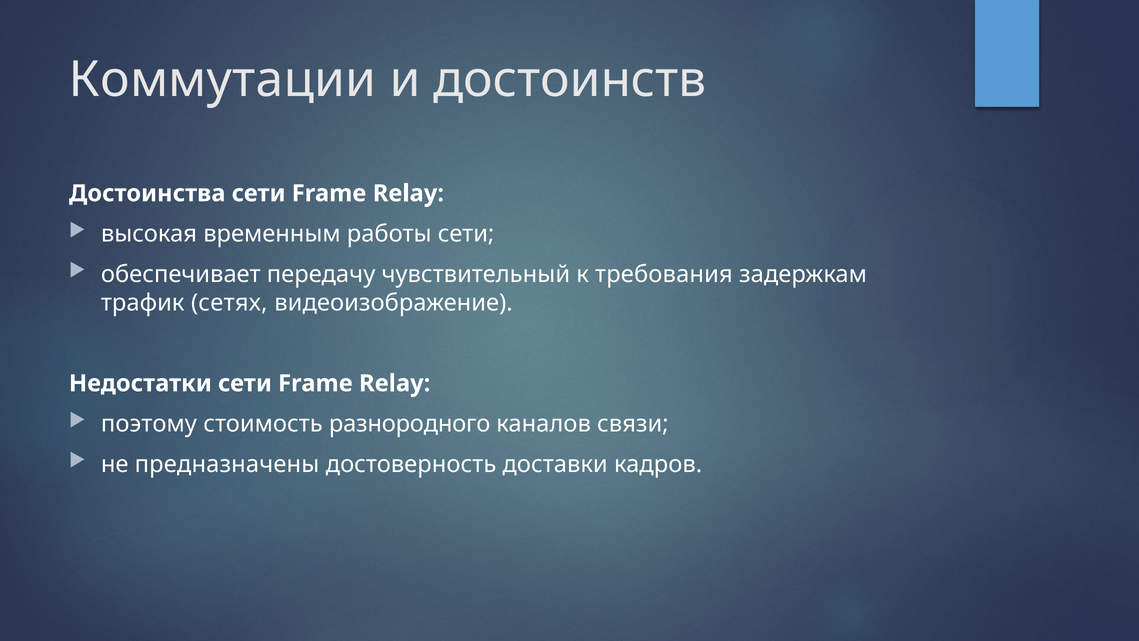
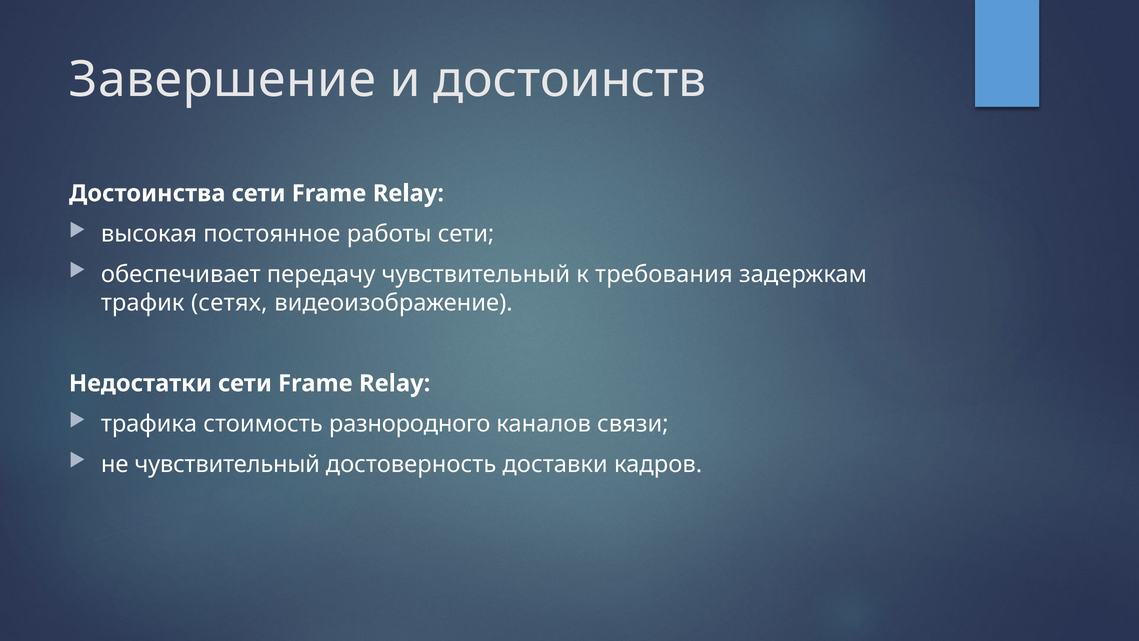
Коммутации: Коммутации -> Завершение (223, 80)
временным: временным -> постоянное (272, 234)
поэтому: поэтому -> трафика (149, 424)
не предназначены: предназначены -> чувствительный (227, 464)
